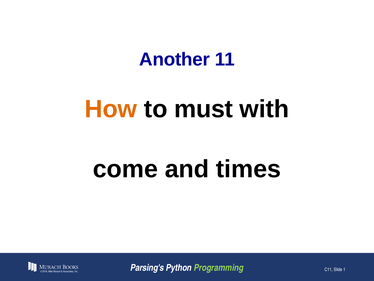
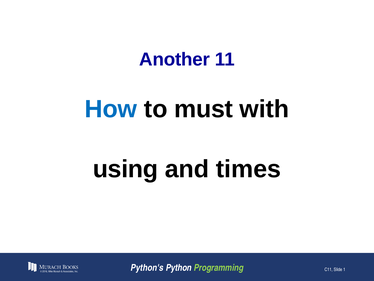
How colour: orange -> blue (111, 109)
come: come -> using (125, 169)
Parsing's: Parsing's -> Python's (147, 267)
